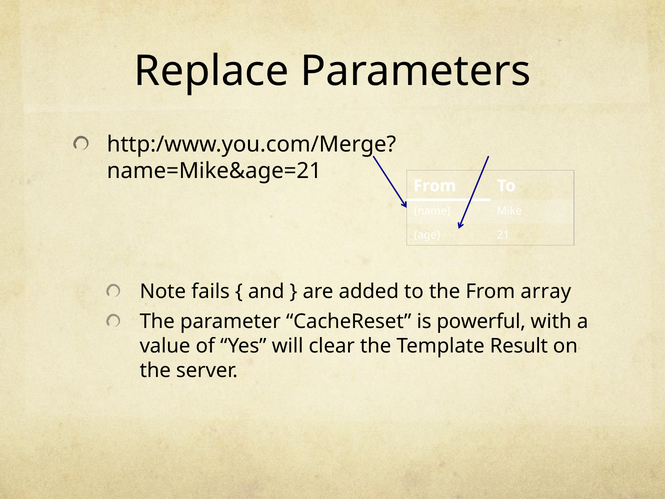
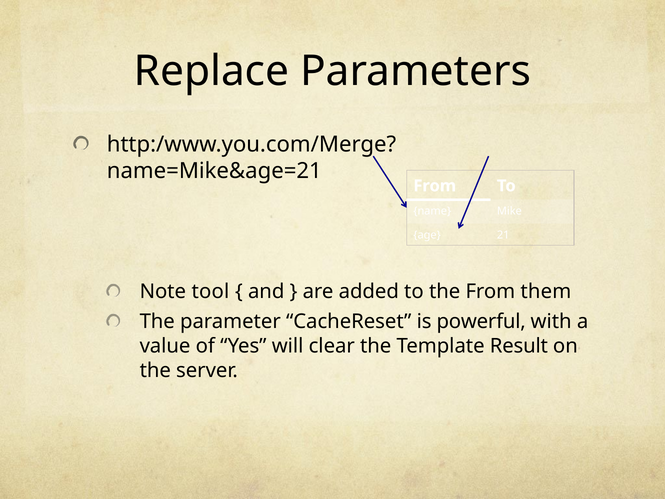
fails: fails -> tool (210, 292)
array: array -> them (546, 292)
